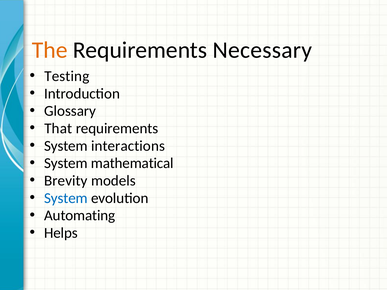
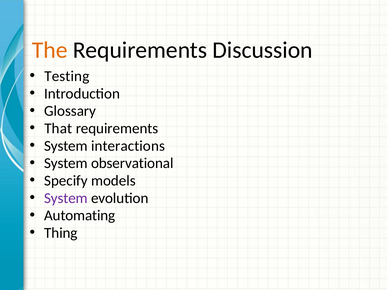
Necessary: Necessary -> Discussion (263, 50)
mathematical: mathematical -> observational (132, 163)
Brevity: Brevity -> Specify (66, 181)
System colour: blue -> purple (66, 198)
Helps: Helps -> Thing (61, 233)
